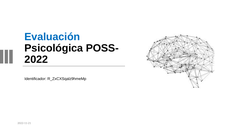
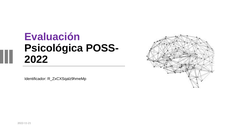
Evaluación colour: blue -> purple (52, 37)
